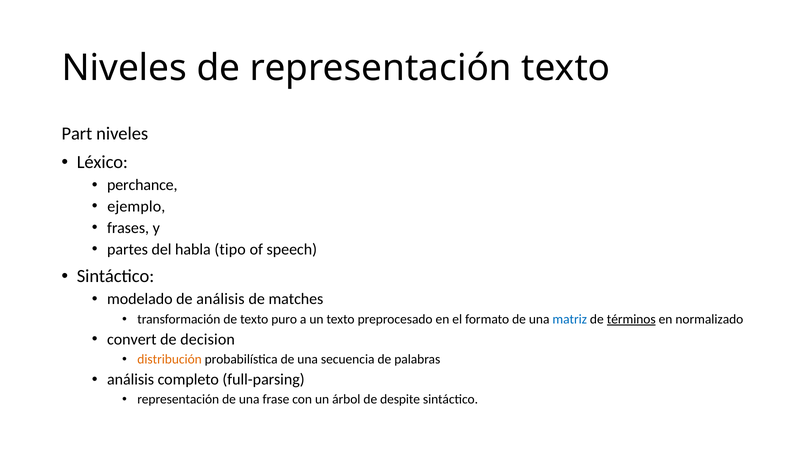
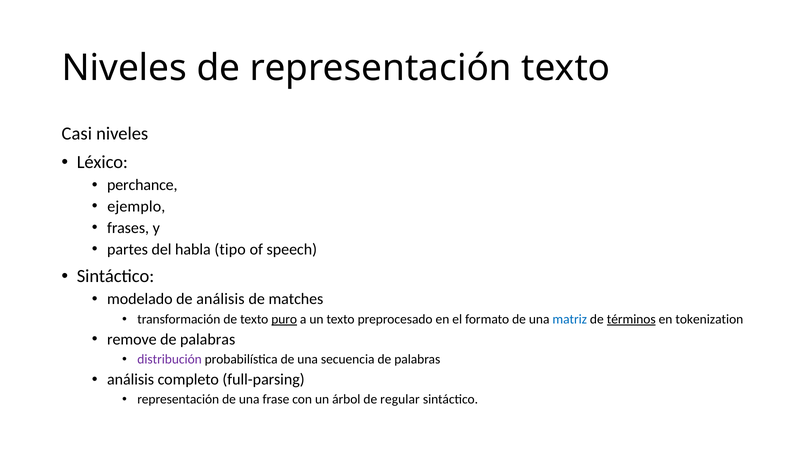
Part: Part -> Casi (77, 134)
puro underline: none -> present (284, 320)
normalizado: normalizado -> tokenization (709, 320)
convert: convert -> remove (132, 340)
decision: decision -> palabras (208, 340)
distribución colour: orange -> purple (170, 360)
despite: despite -> regular (400, 400)
